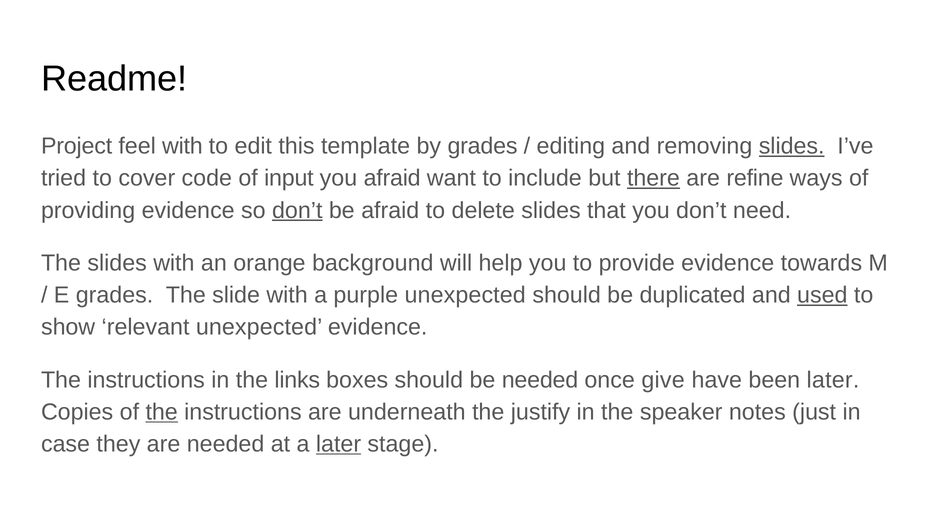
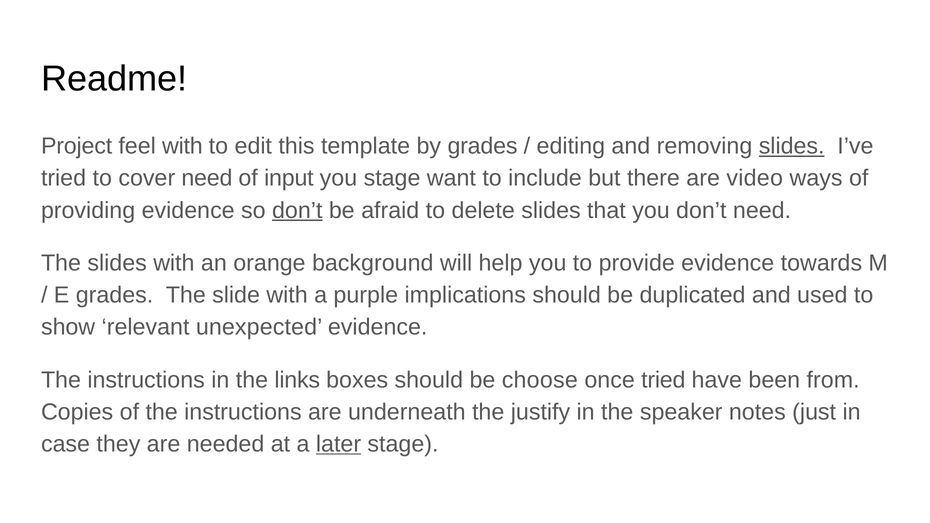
cover code: code -> need (207, 178)
you afraid: afraid -> stage (392, 178)
there underline: present -> none (653, 178)
refine: refine -> video (755, 178)
purple unexpected: unexpected -> implications (465, 295)
used underline: present -> none (822, 295)
be needed: needed -> choose (540, 380)
once give: give -> tried (663, 380)
been later: later -> from (833, 380)
the underline: present -> none (162, 412)
